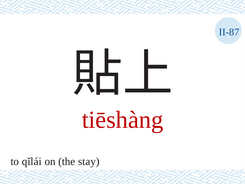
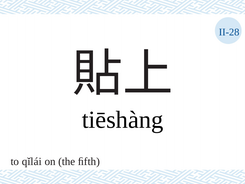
II-87: II-87 -> II-28 (229, 32)
tiēshàng colour: red -> black (123, 120)
stay: stay -> ﬁfth (89, 161)
